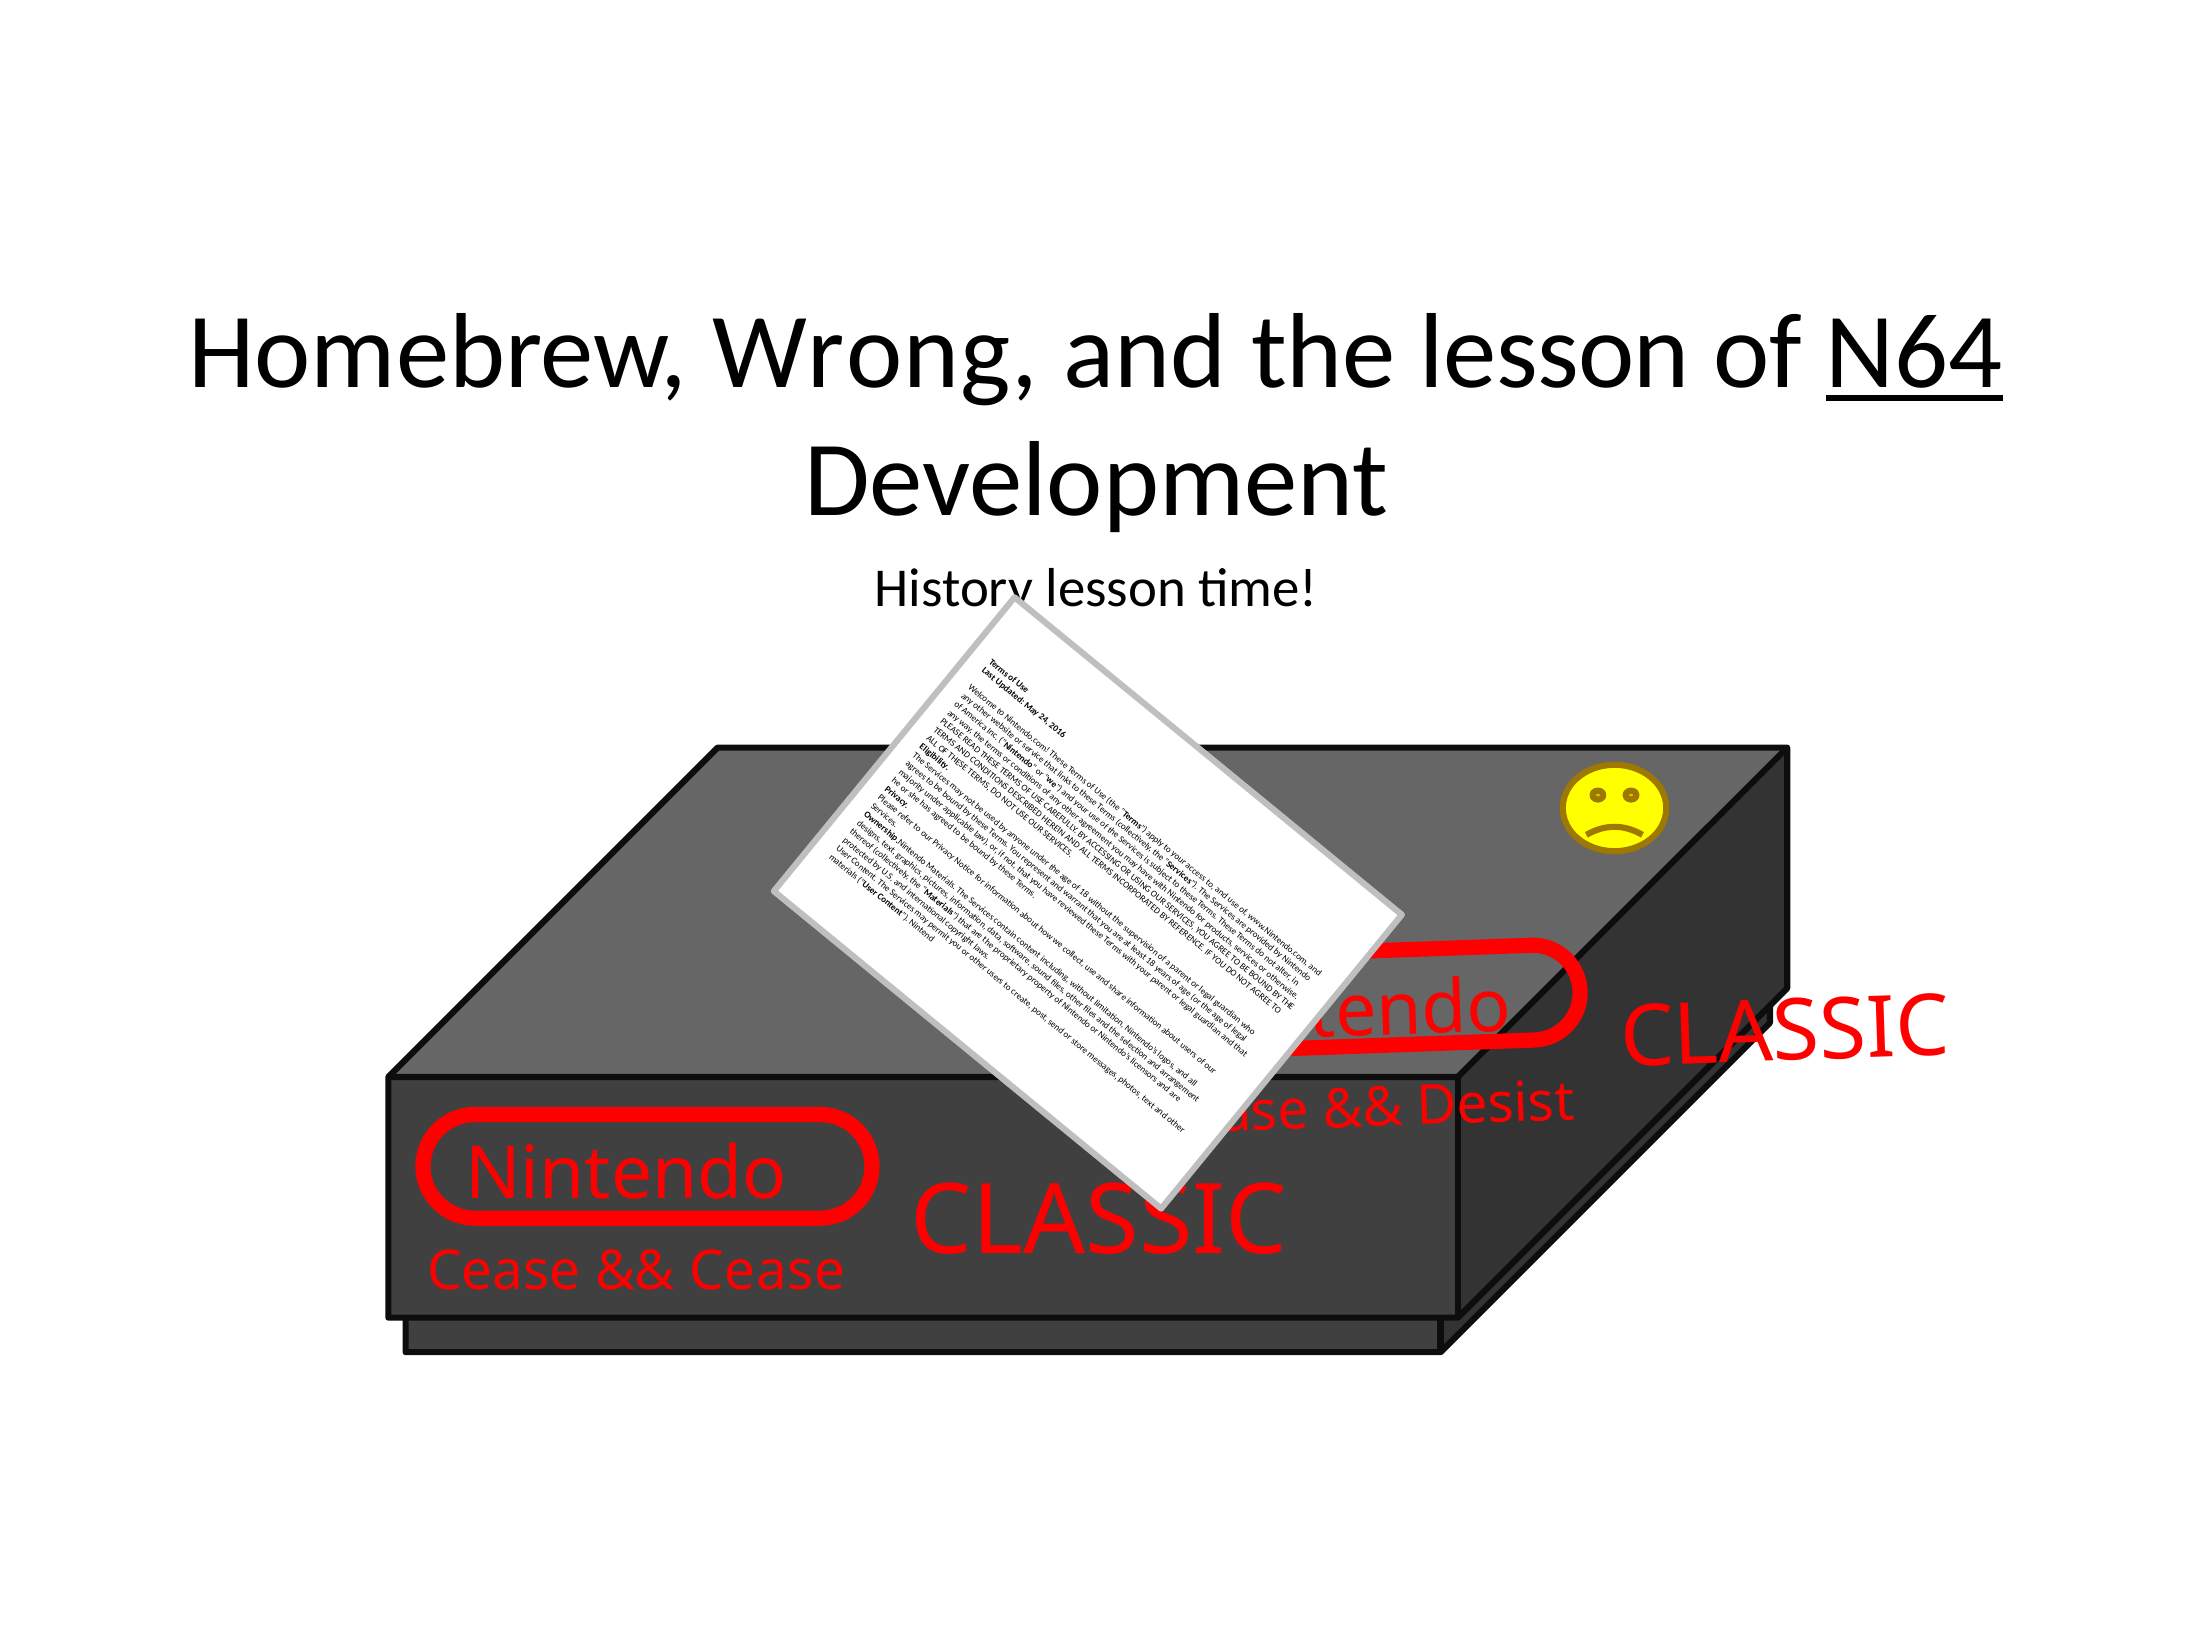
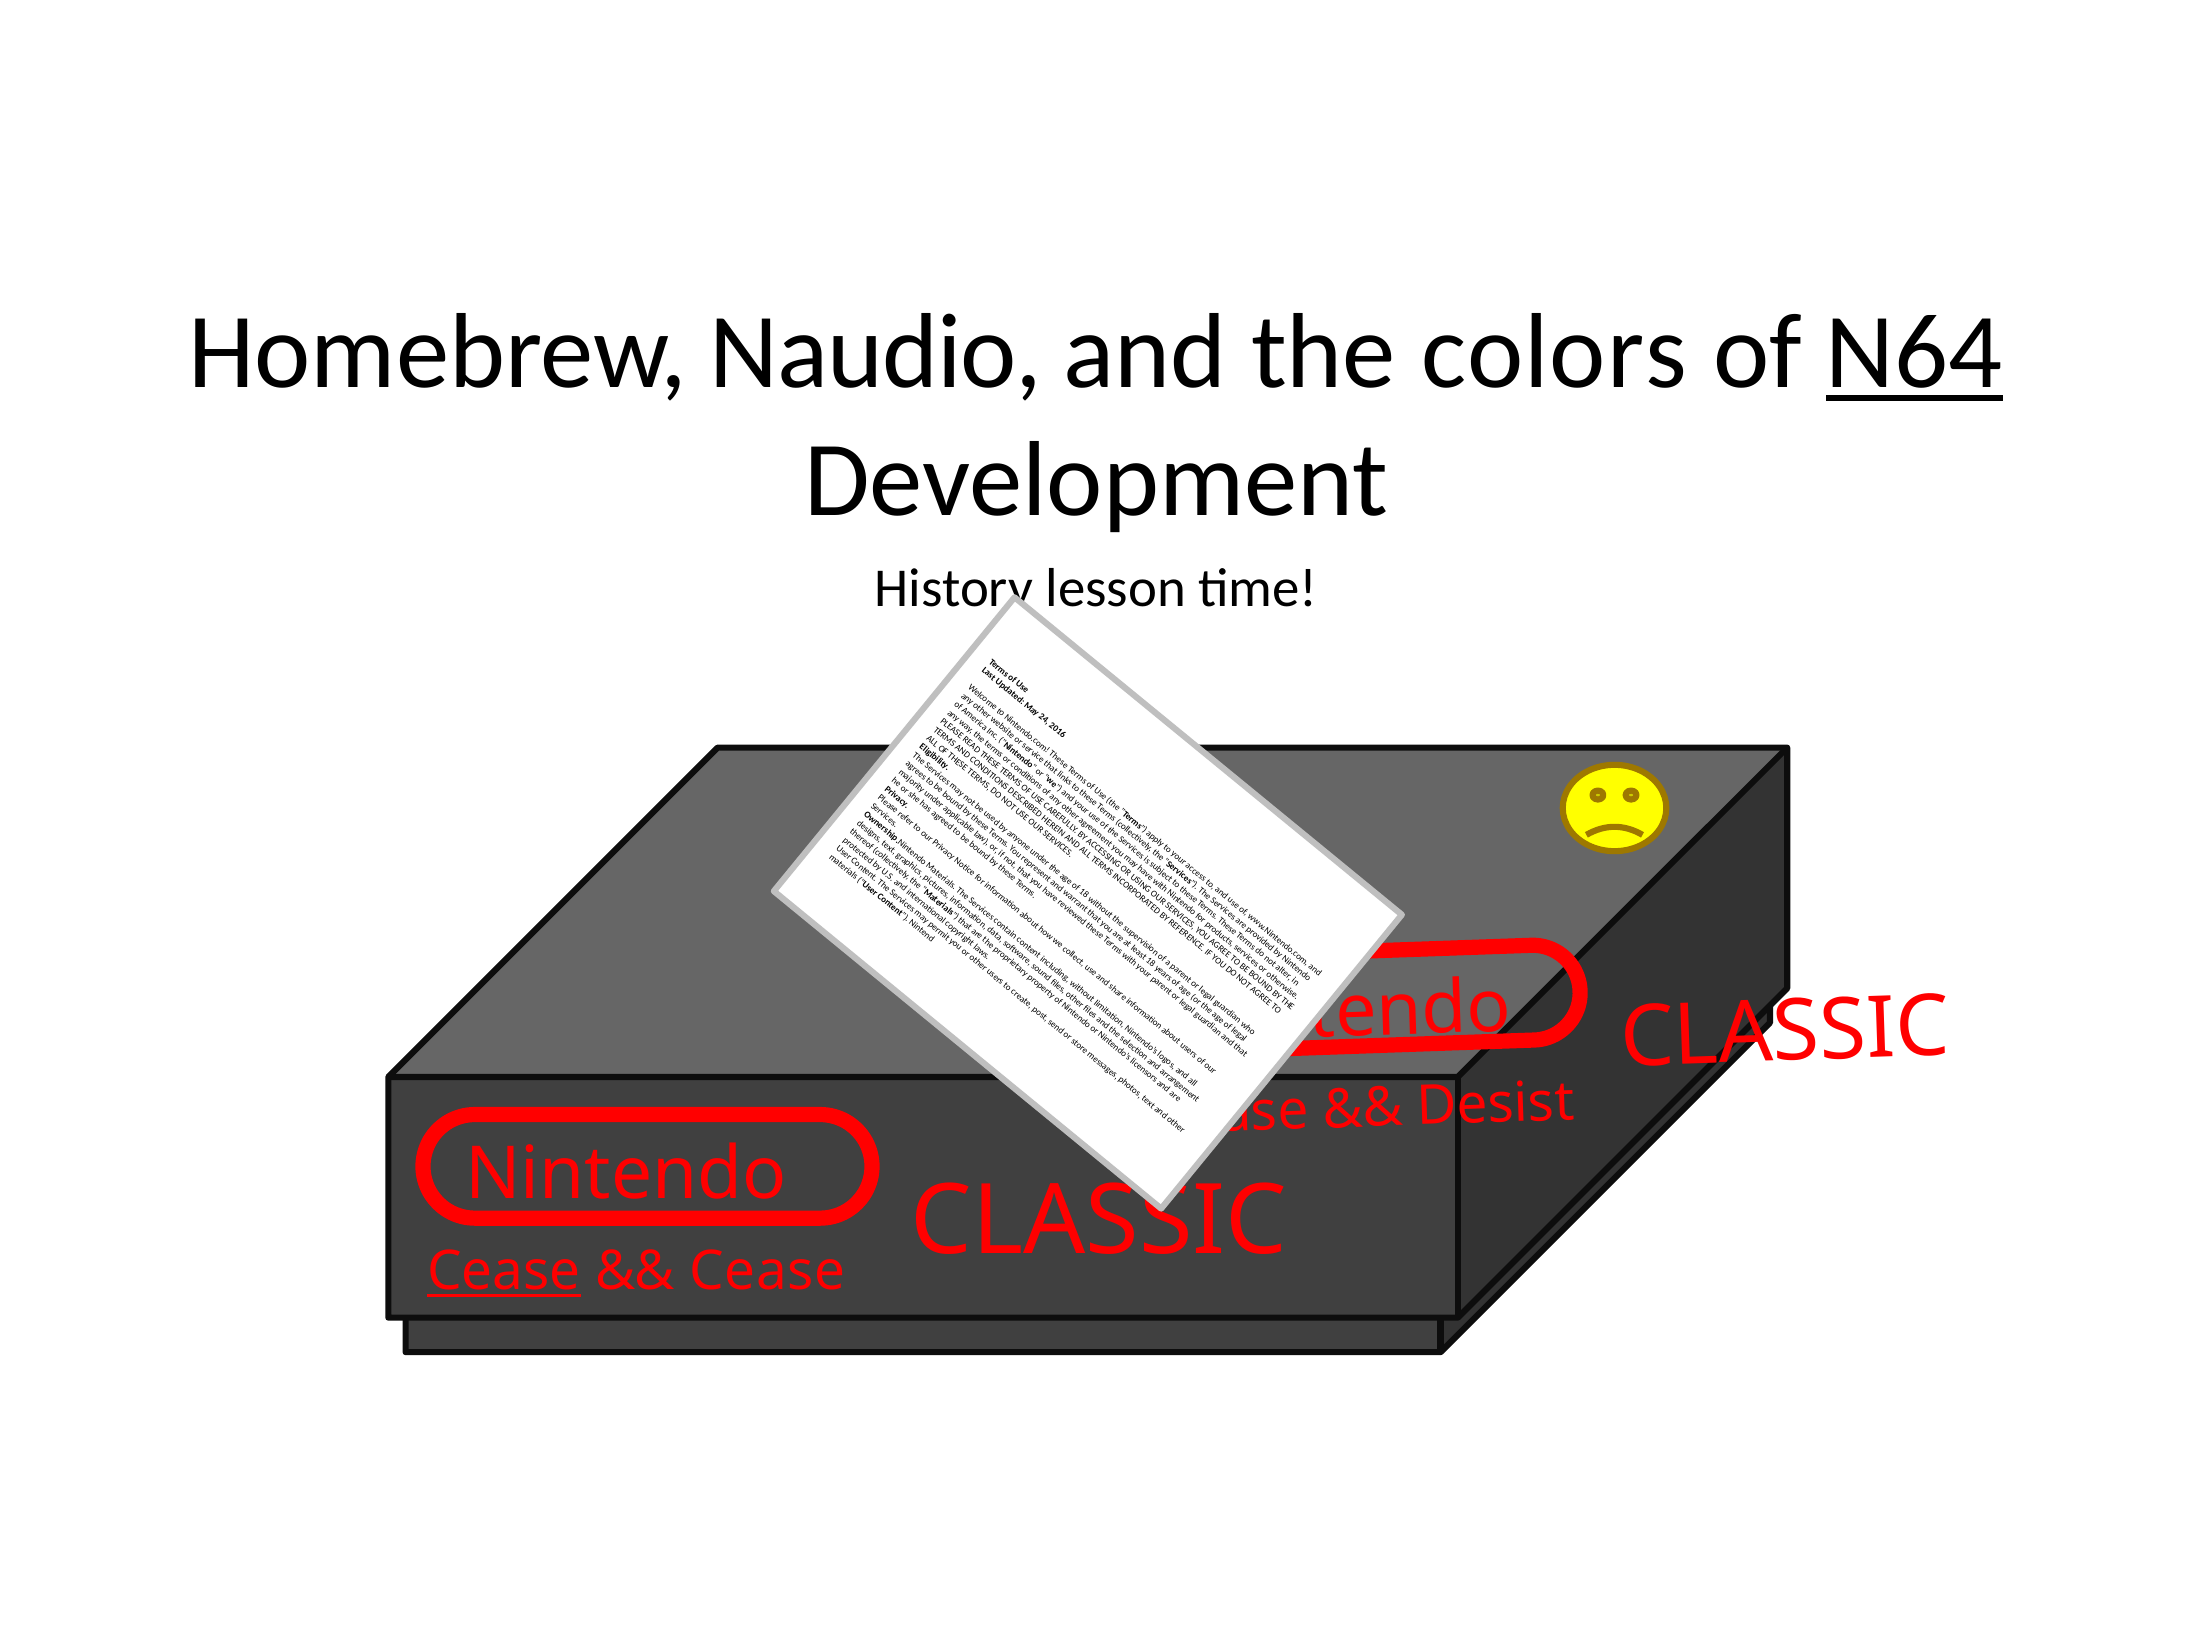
Wrong: Wrong -> Naudio (876, 352)
the lesson: lesson -> colors (1554, 352)
Cease underline: none -> present (504, 1272)
